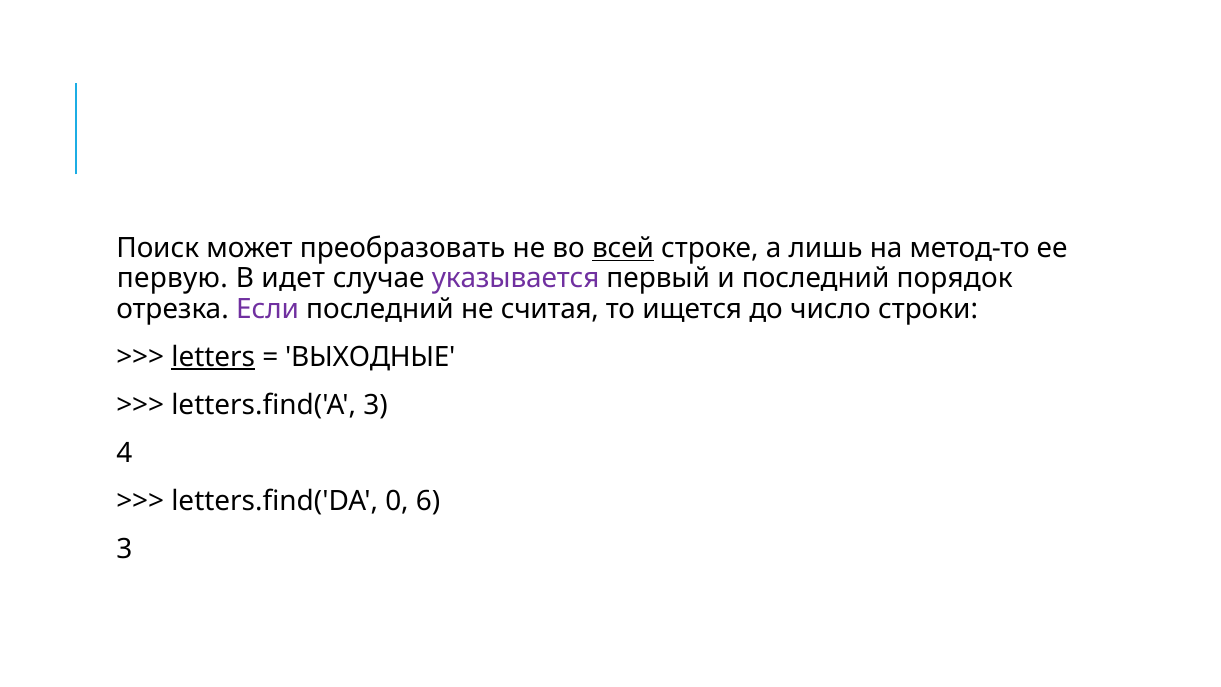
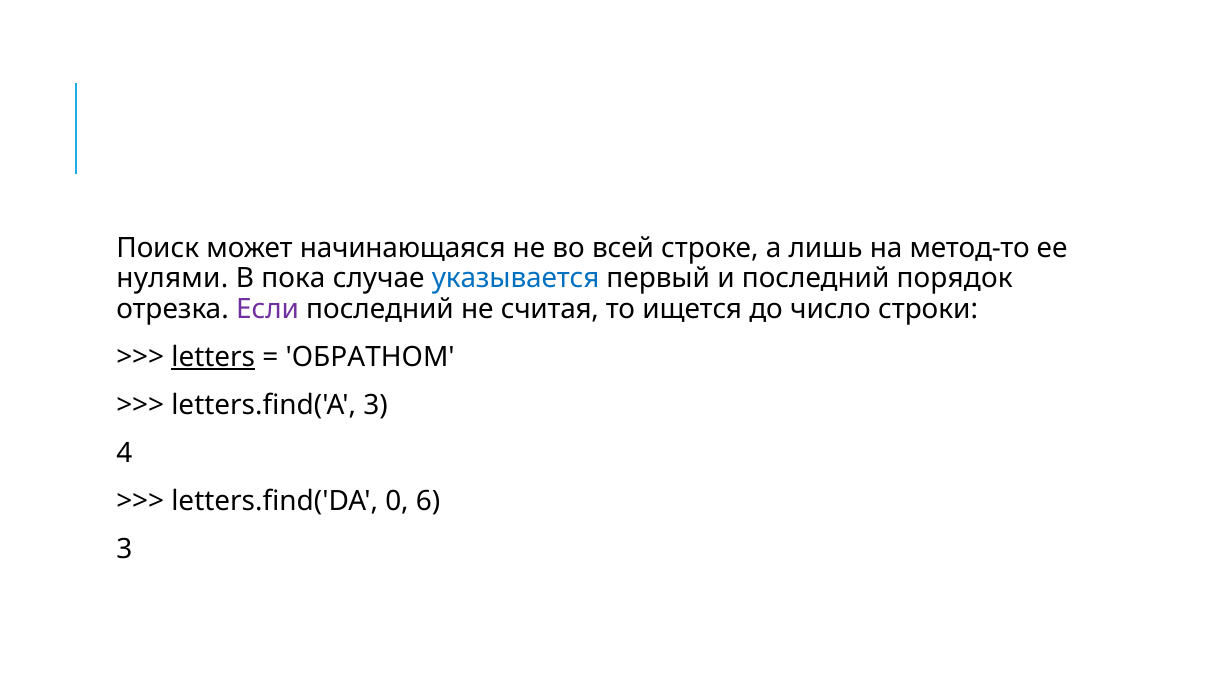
преобразовать: преобразовать -> начинающаяся (403, 248)
всей underline: present -> none (623, 248)
первую: первую -> нулями (172, 279)
идет: идет -> пока (293, 279)
указывается colour: purple -> blue (516, 279)
ВЫХОДНЫЕ: ВЫХОДНЫЕ -> ОБРАТНОМ (370, 357)
